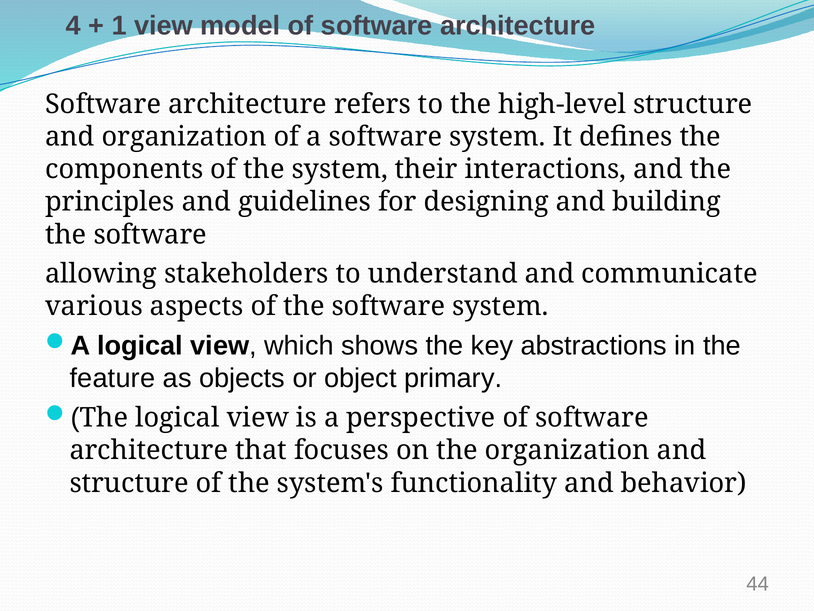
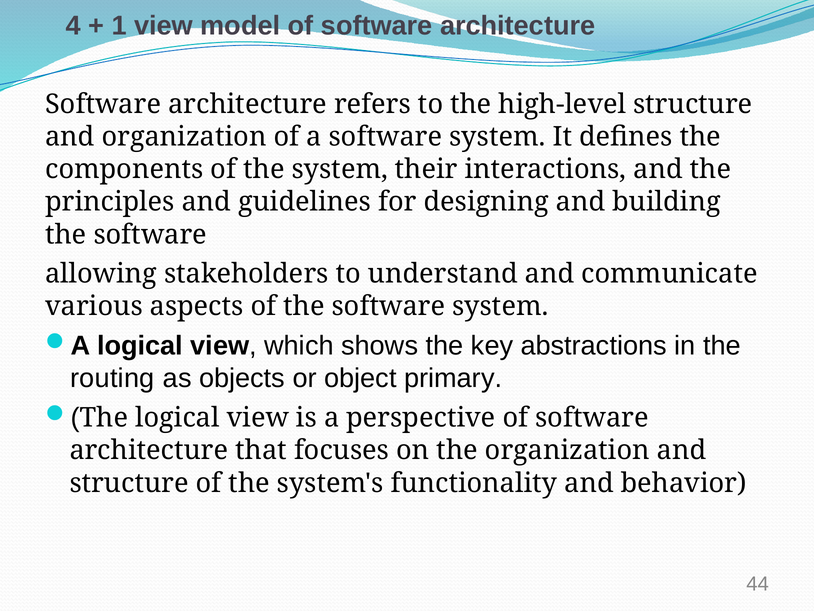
feature: feature -> routing (112, 378)
